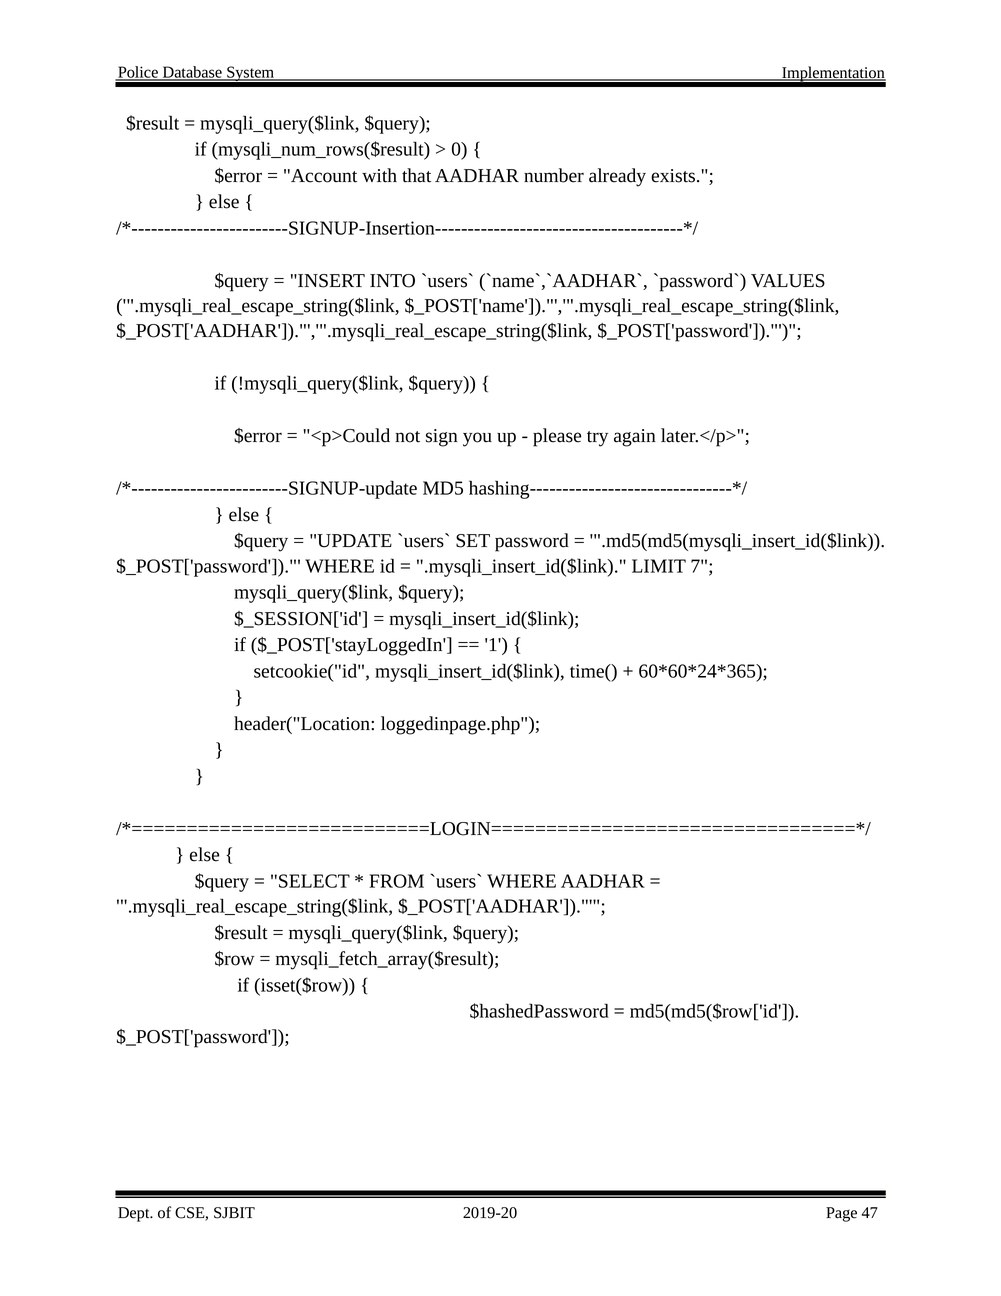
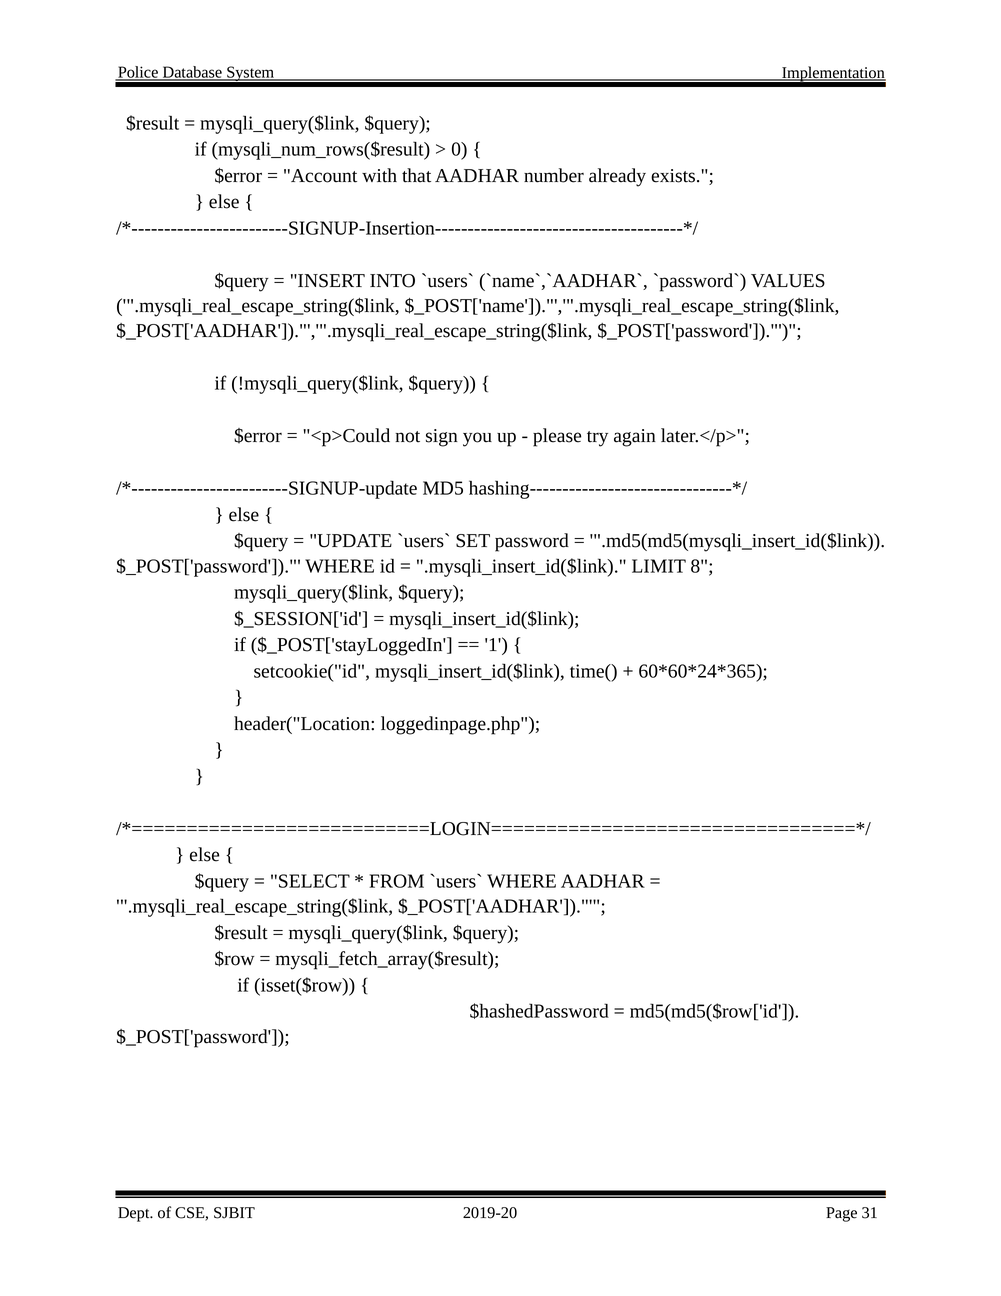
7: 7 -> 8 (702, 566)
47: 47 -> 31 (870, 1212)
